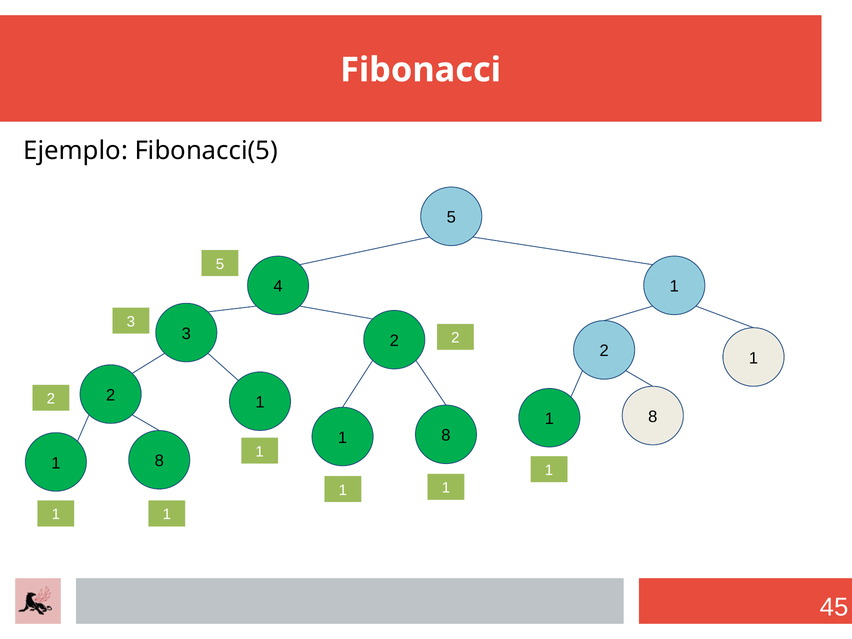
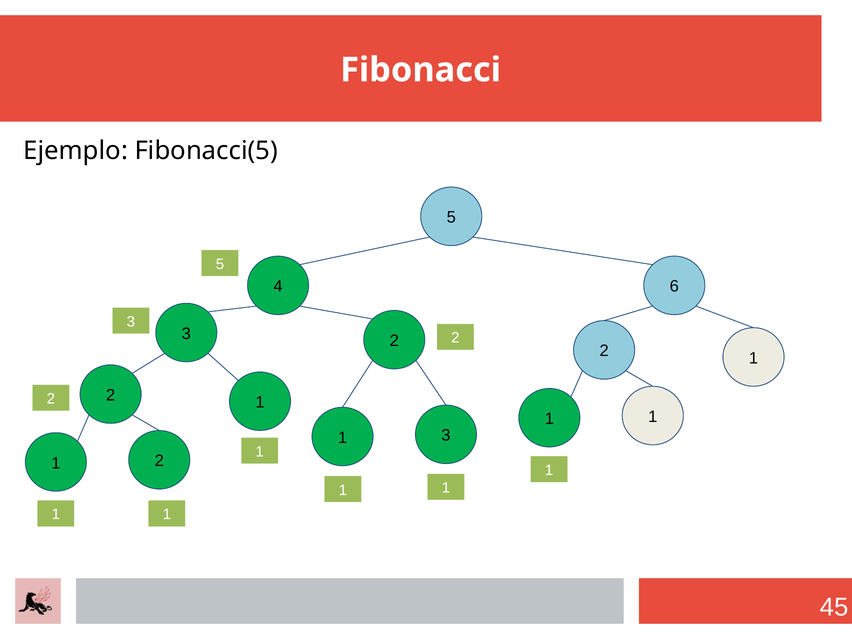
4 1: 1 -> 6 (674, 286)
8: 8 -> 1 (653, 417)
8: 8 -> 3 (446, 435)
8: 8 -> 2 (159, 461)
